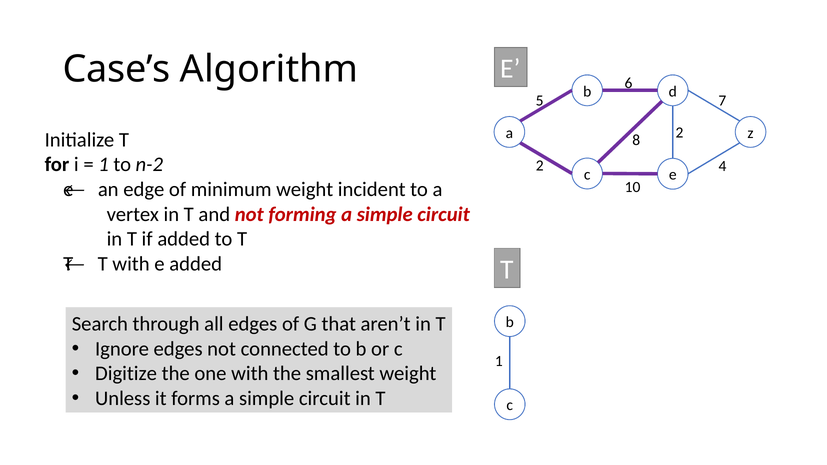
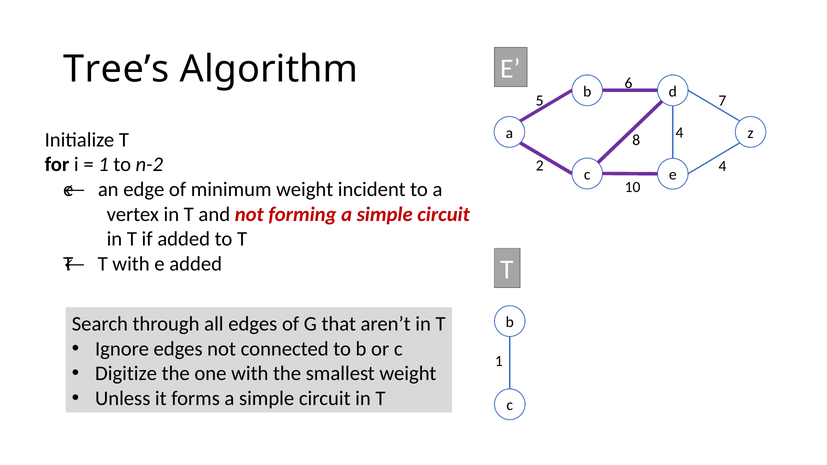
Case’s: Case’s -> Tree’s (116, 69)
8 2: 2 -> 4 (679, 133)
